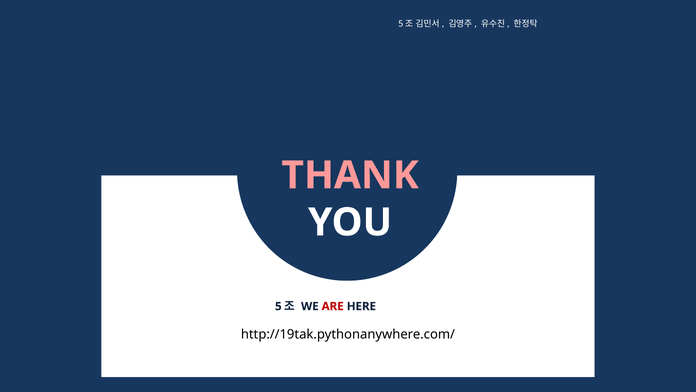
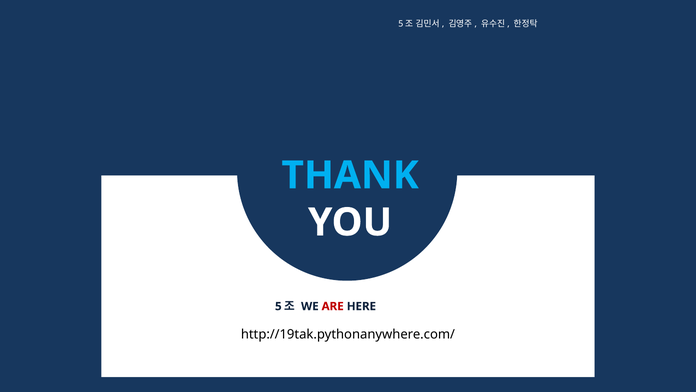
THANK colour: pink -> light blue (350, 175)
